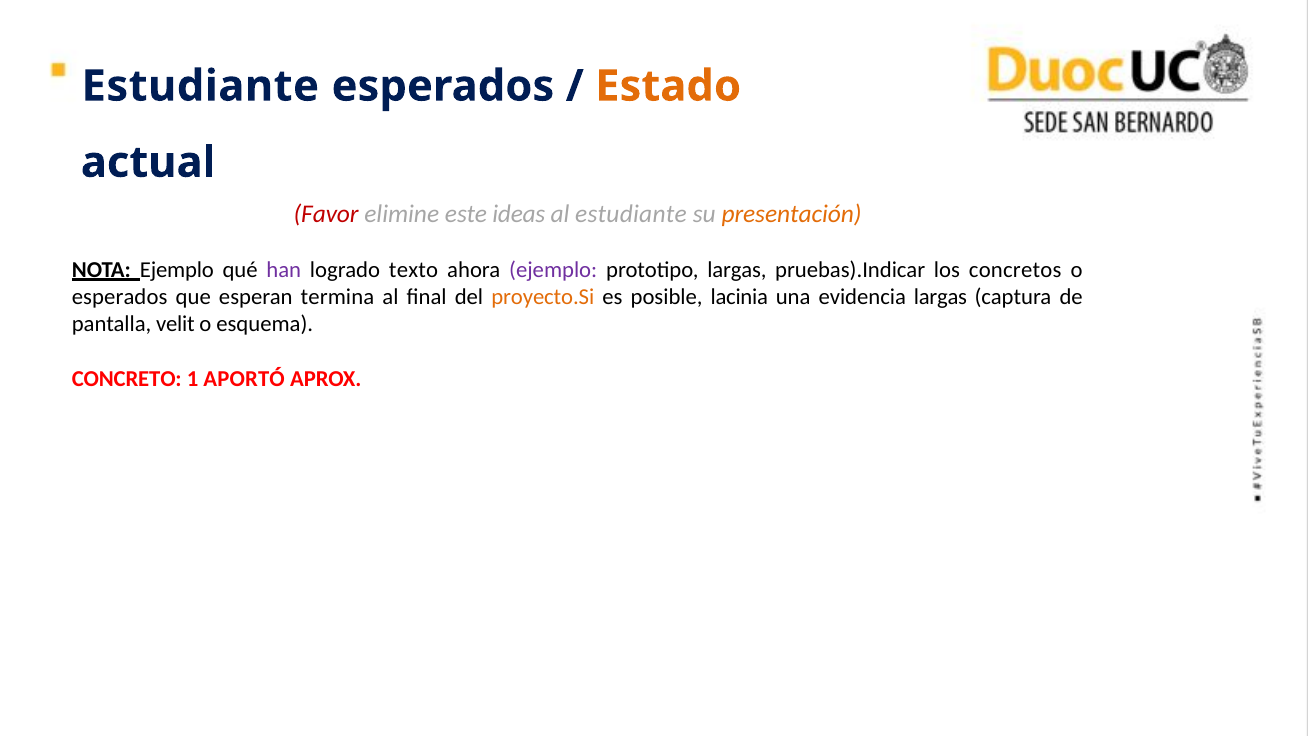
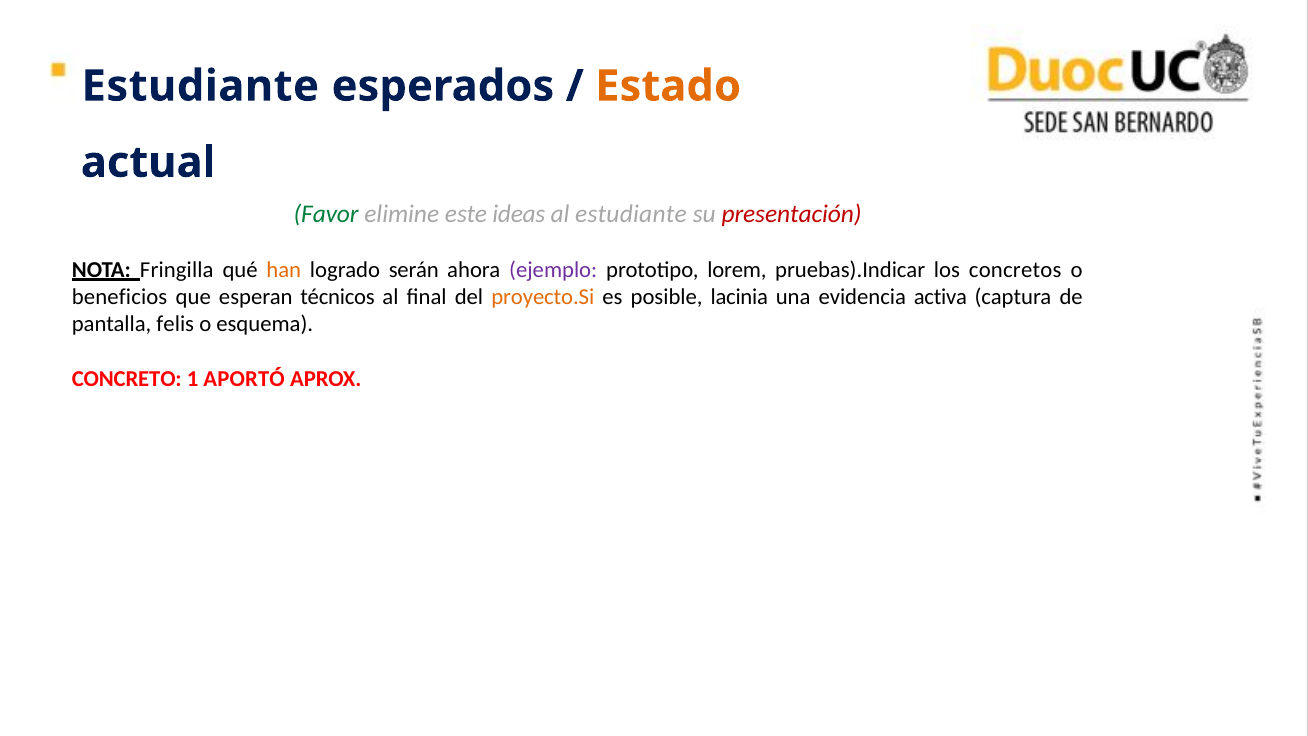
Favor colour: red -> green (326, 214)
presentación colour: orange -> red (792, 214)
NOTA Ejemplo: Ejemplo -> Fringilla (177, 270)
han colour: purple -> orange (284, 270)
texto: texto -> serán (414, 270)
prototipo largas: largas -> lorem (737, 270)
esperados: esperados -> beneficios (120, 297)
termina: termina -> técnicos (338, 297)
evidencia largas: largas -> activa (940, 297)
velit: velit -> felis (175, 324)
